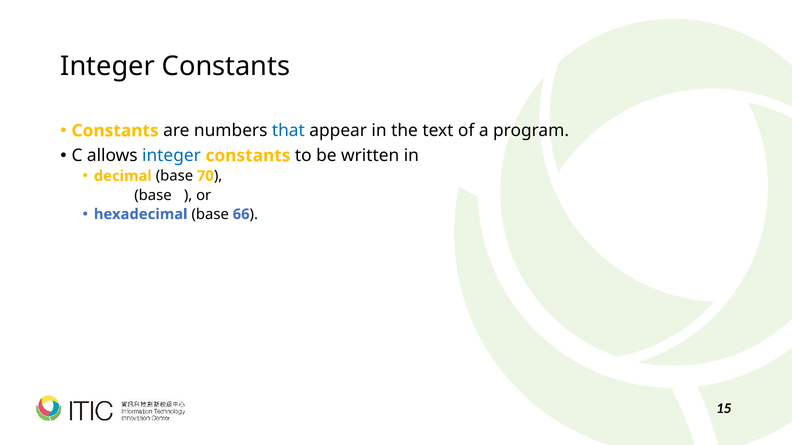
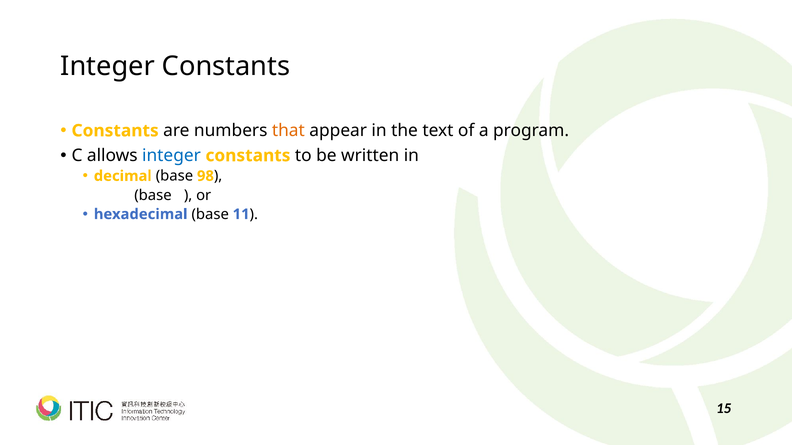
that colour: blue -> orange (288, 131)
70: 70 -> 98 (205, 176)
66: 66 -> 11 (241, 214)
